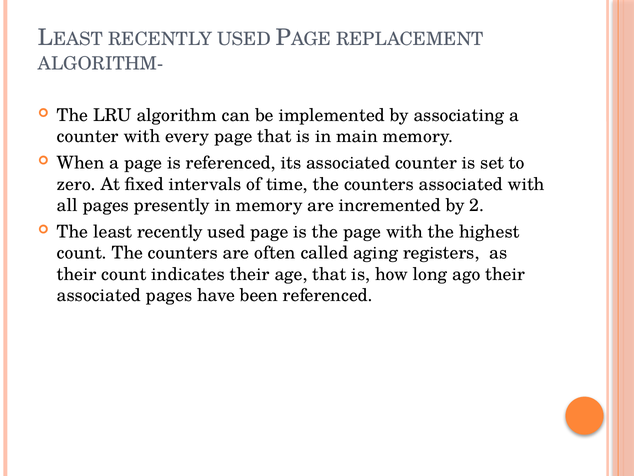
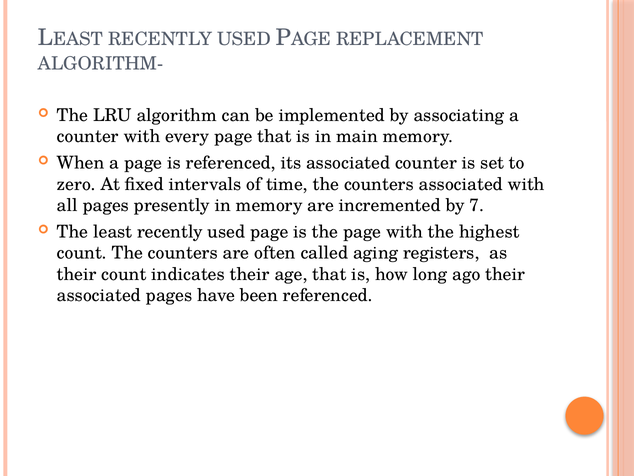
2: 2 -> 7 (477, 205)
